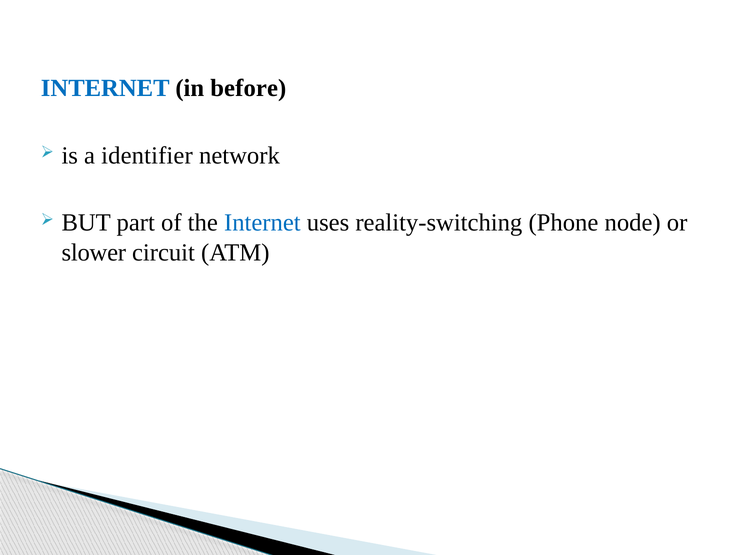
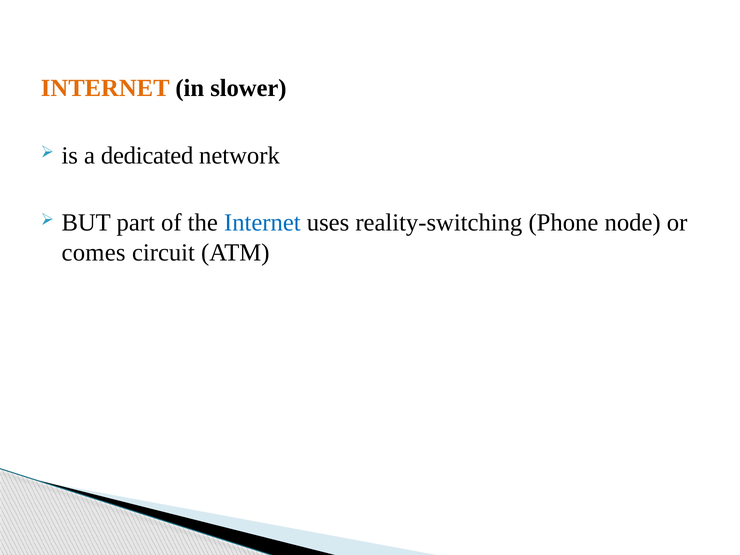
INTERNET colour: blue -> orange (105, 88)
before: before -> slower (248, 88)
identifier: identifier -> dedicated (147, 155)
slower: slower -> comes (94, 252)
